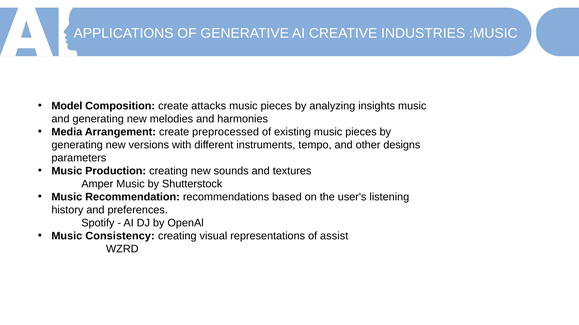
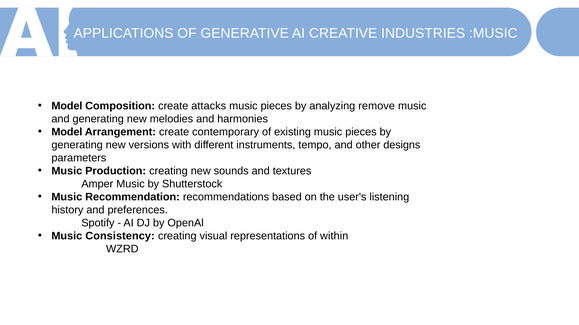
insights: insights -> remove (377, 106)
Media: Media -> Model (67, 132)
preprocessed: preprocessed -> contemporary (226, 132)
assist: assist -> within (334, 236)
